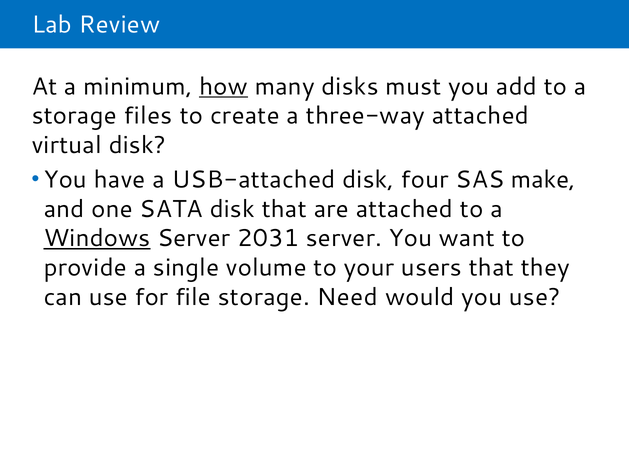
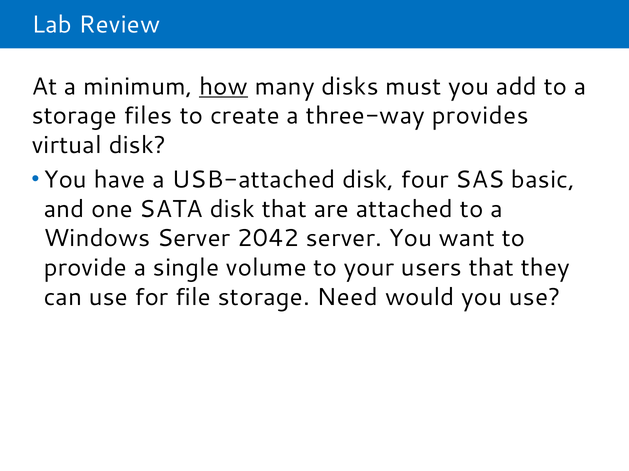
three-way attached: attached -> provides (480, 116)
make: make -> basic (543, 180)
Windows underline: present -> none (97, 239)
2031: 2031 -> 2042 (268, 239)
